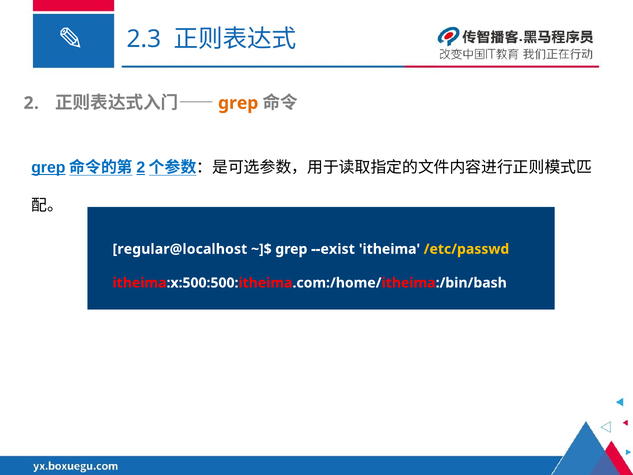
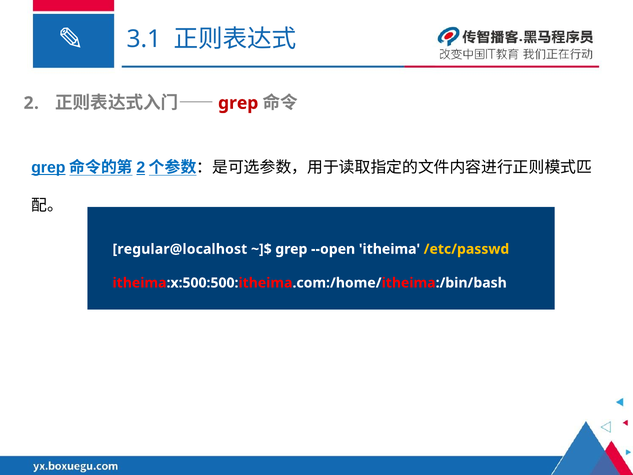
2.3: 2.3 -> 3.1 (144, 39)
grep colour: orange -> red (238, 103)
--exist: --exist -> --open (333, 249)
